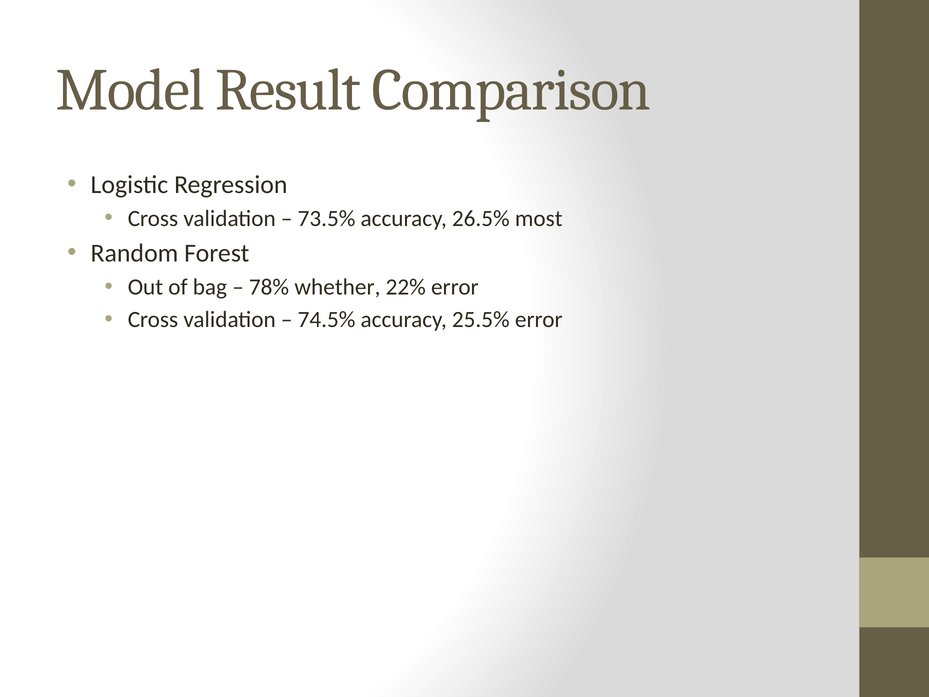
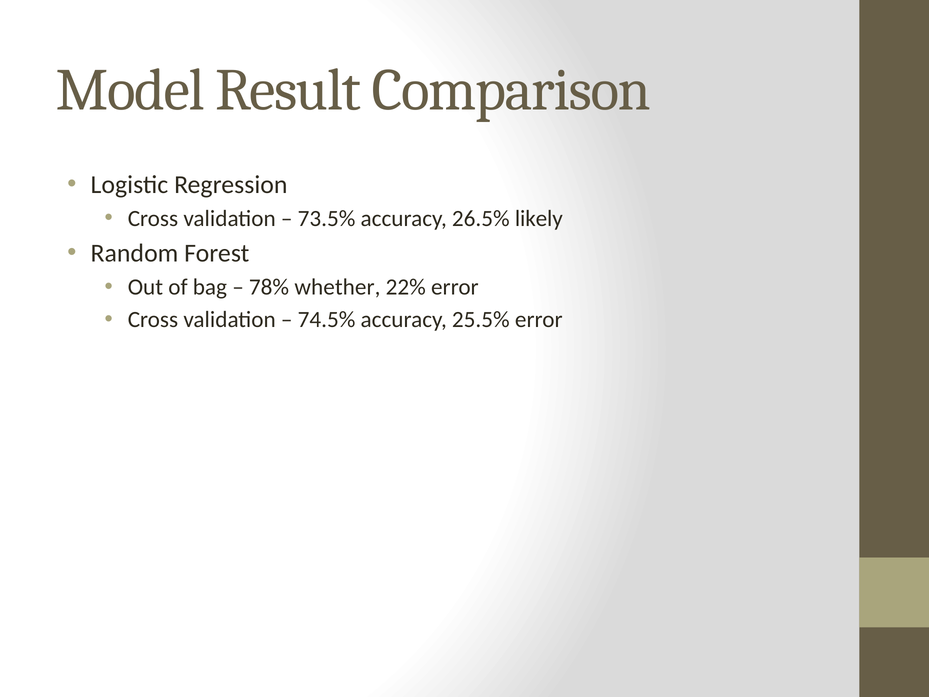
most: most -> likely (539, 218)
